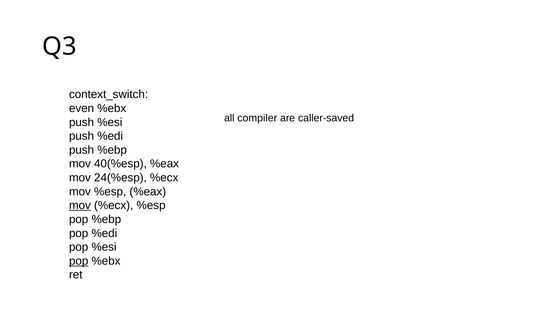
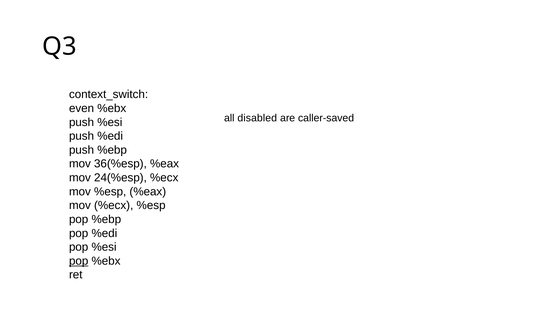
compiler: compiler -> disabled (257, 118)
40(%esp: 40(%esp -> 36(%esp (120, 164)
mov underline: present -> none (80, 206)
